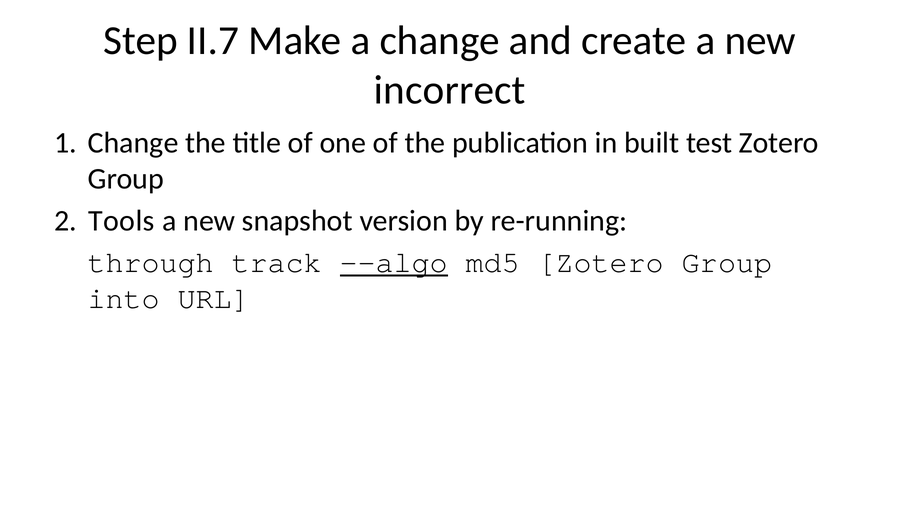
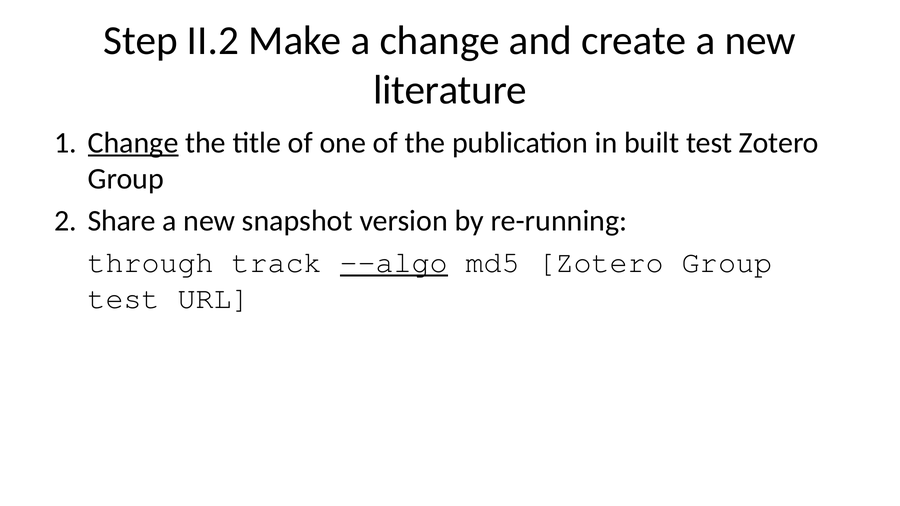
II.7: II.7 -> II.2 (213, 41)
incorrect: incorrect -> literature (450, 90)
Change underline: none -> present (133, 143)
Tools: Tools -> Share (122, 221)
into: into -> test (124, 299)
